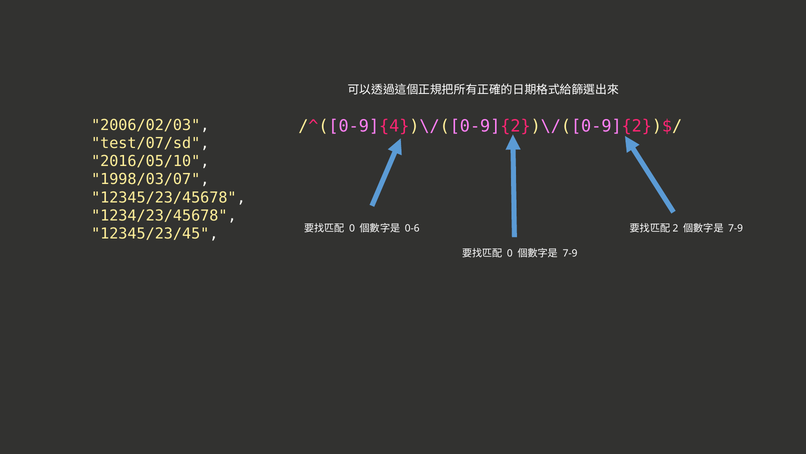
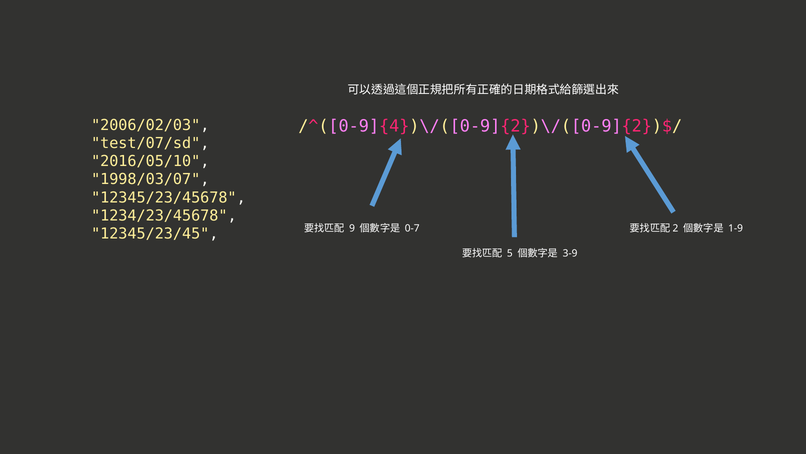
0: 0 -> 9 (352, 228)
0-6: 0-6 -> 0-7 (412, 228)
7-9: 7-9 -> 1-9 (736, 228)
0: 0 -> 5 (510, 253)
7-9: 7-9 -> 3-9 (570, 253)
